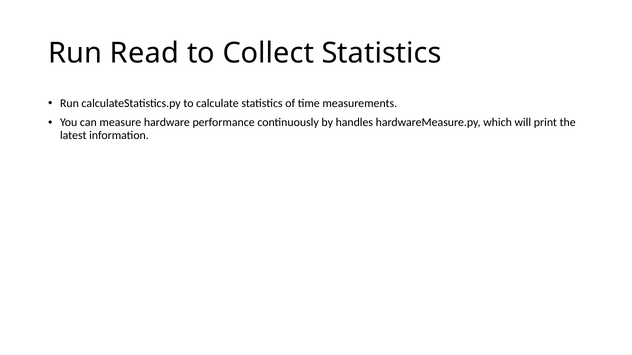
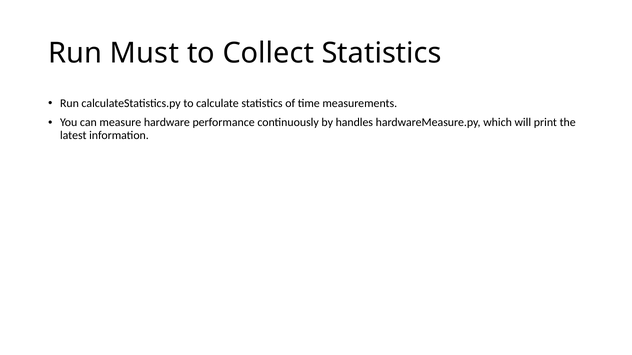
Read: Read -> Must (144, 53)
